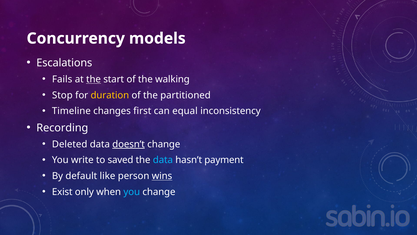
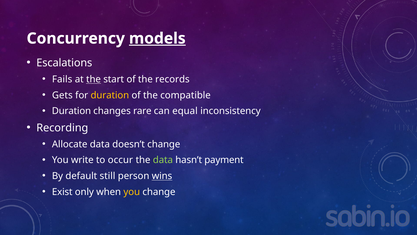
models underline: none -> present (157, 38)
walking: walking -> records (172, 79)
Stop: Stop -> Gets (62, 95)
partitioned: partitioned -> compatible (185, 95)
Timeline: Timeline -> Duration (71, 111)
first: first -> rare (142, 111)
Deleted: Deleted -> Allocate (70, 144)
doesn’t underline: present -> none (129, 144)
saved: saved -> occur (120, 160)
data colour: light blue -> light green (163, 160)
like: like -> still (108, 176)
you colour: light blue -> yellow (132, 191)
